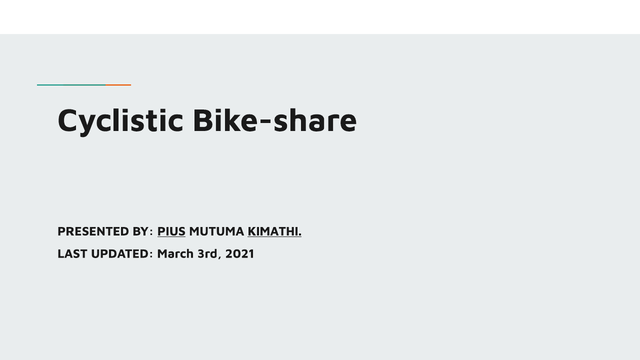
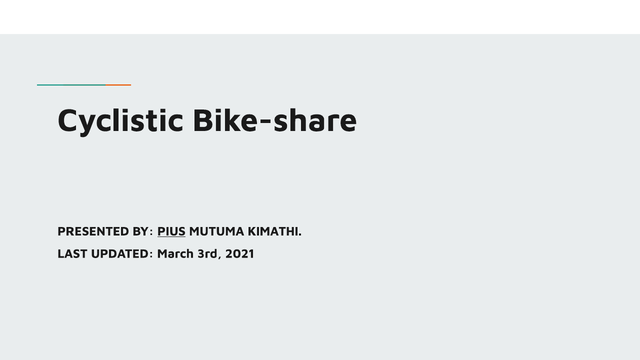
KIMATHI underline: present -> none (275, 231)
